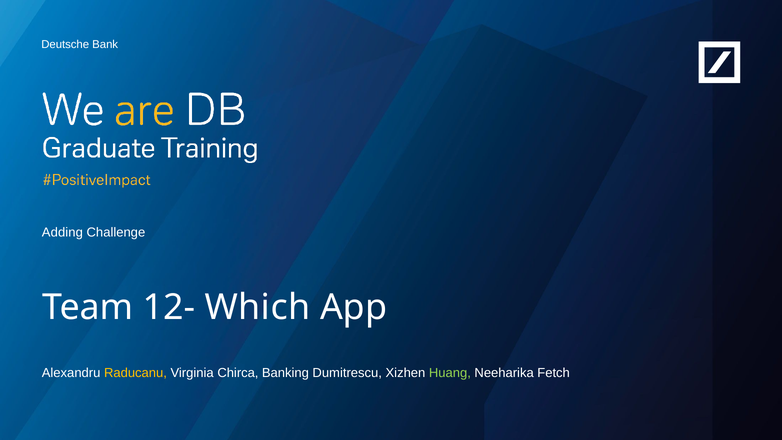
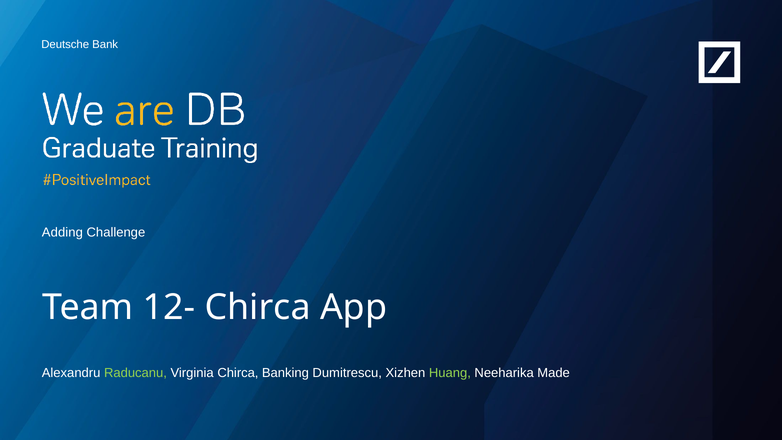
12- Which: Which -> Chirca (258, 307)
Raducanu colour: yellow -> light green (135, 373)
Fetch: Fetch -> Made (554, 373)
